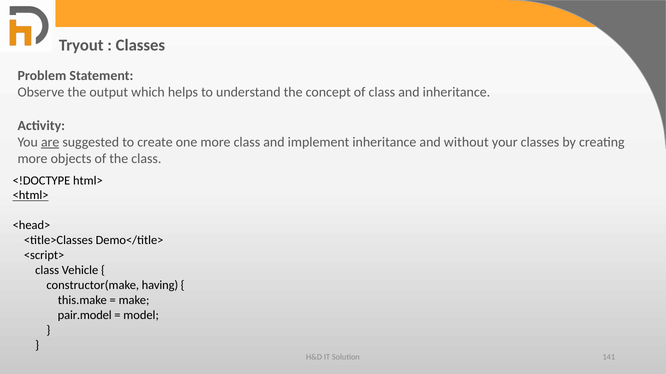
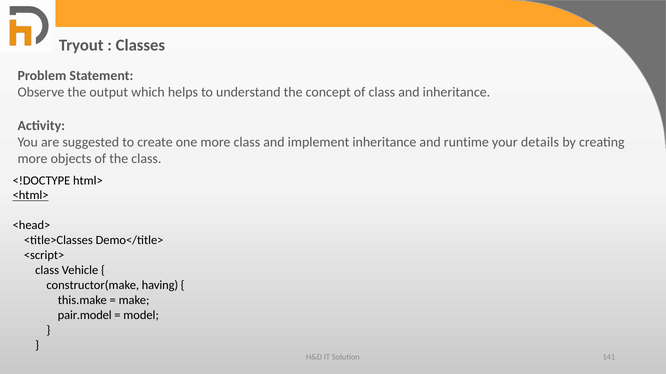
are underline: present -> none (50, 142)
without: without -> runtime (466, 142)
your classes: classes -> details (540, 142)
